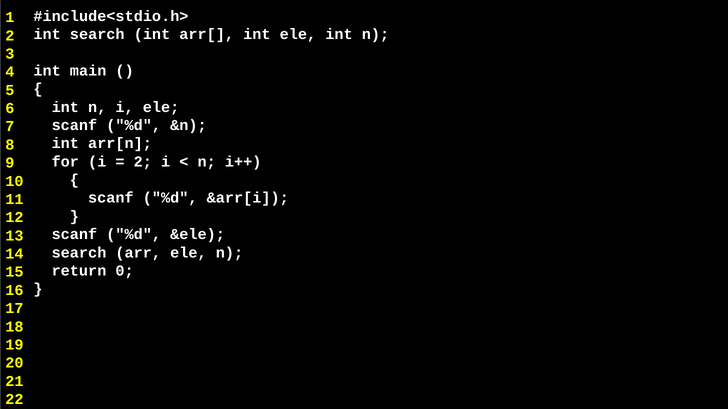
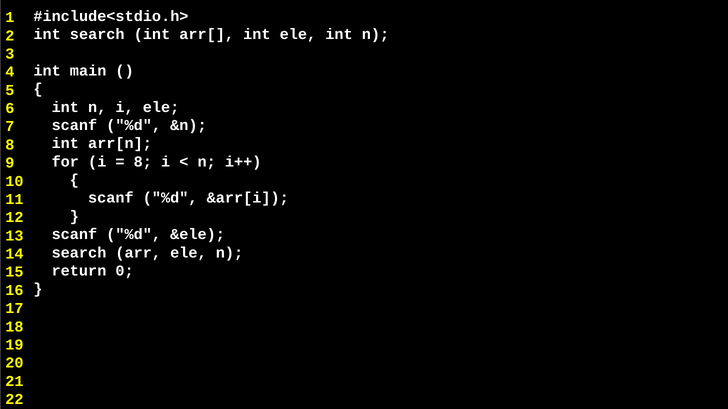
2: 2 -> 8 (143, 162)
